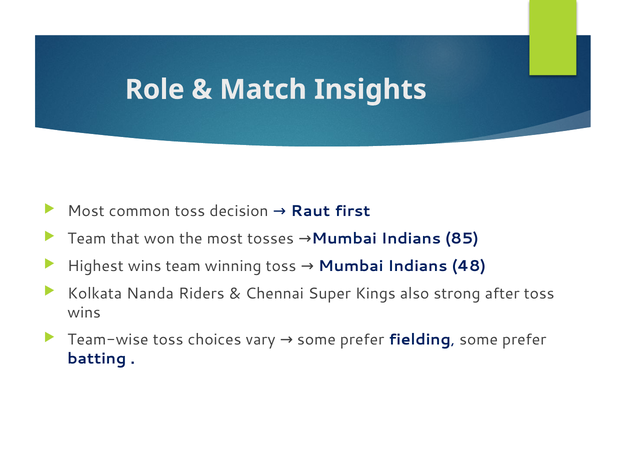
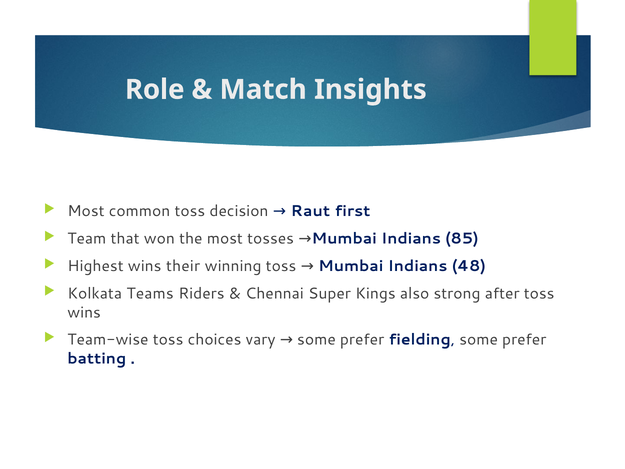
wins team: team -> their (183, 266)
Nanda: Nanda -> Teams (150, 293)
